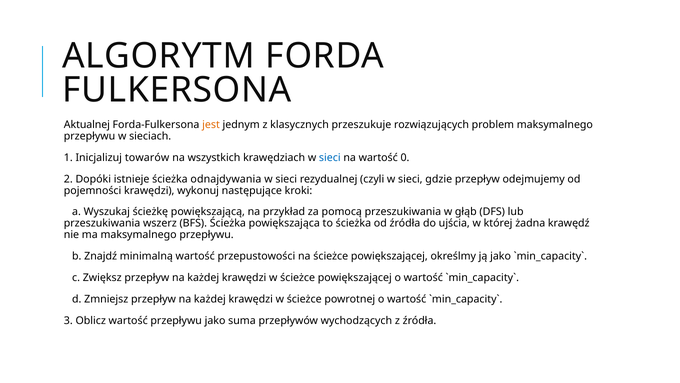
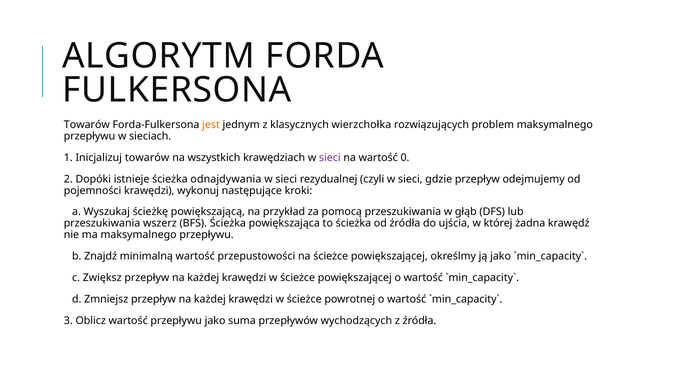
Aktualnej: Aktualnej -> Towarów (87, 124)
przeszukuje: przeszukuje -> wierzchołka (361, 124)
sieci colour: blue -> purple (330, 157)
